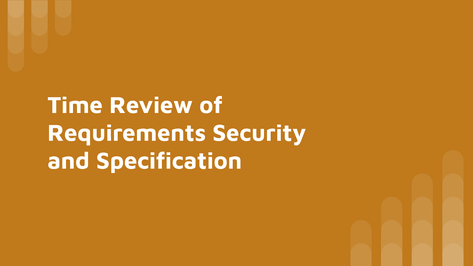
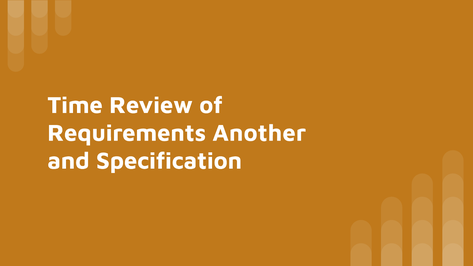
Security: Security -> Another (259, 133)
